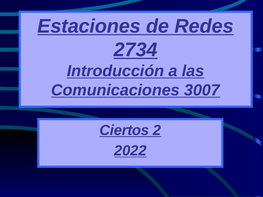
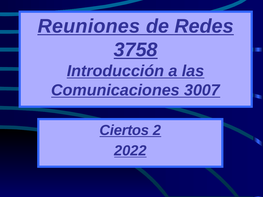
Estaciones: Estaciones -> Reuniones (89, 26)
2734: 2734 -> 3758 (136, 50)
